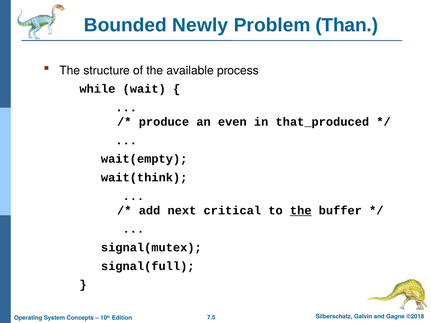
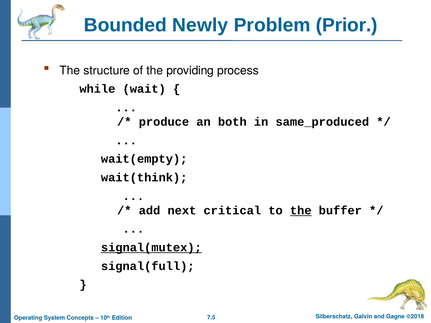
Than: Than -> Prior (347, 25)
available: available -> providing (190, 70)
even: even -> both (232, 122)
that_produced: that_produced -> same_produced (322, 122)
signal(mutex underline: none -> present (151, 248)
